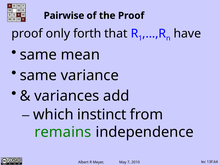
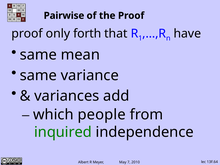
instinct: instinct -> people (102, 115)
remains: remains -> inquired (63, 132)
